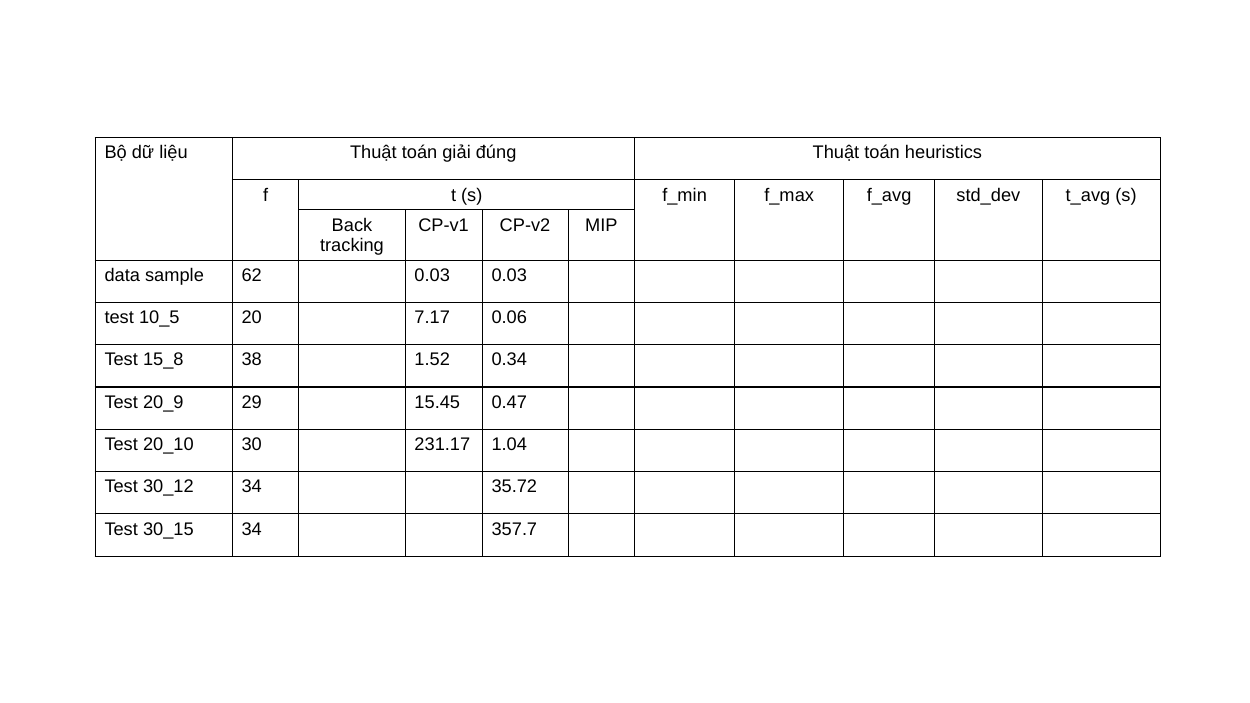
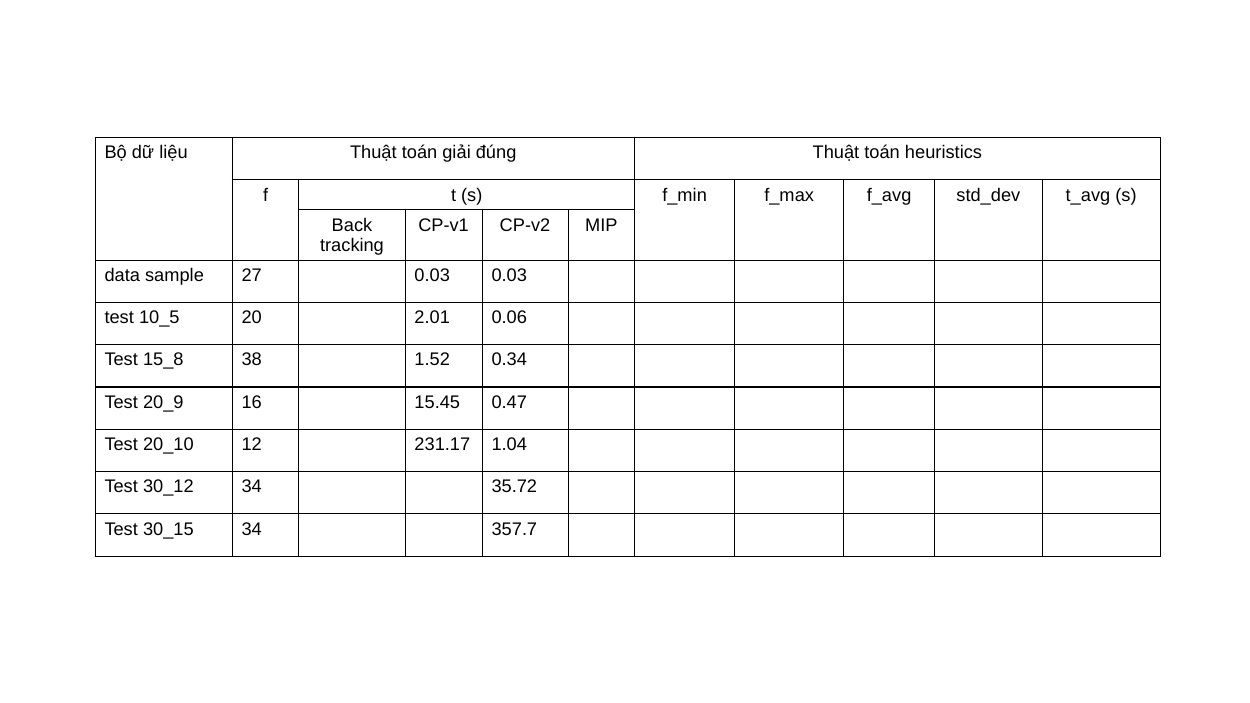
62: 62 -> 27 (252, 275)
7.17: 7.17 -> 2.01 (432, 318)
29: 29 -> 16 (252, 402)
30: 30 -> 12 (252, 445)
